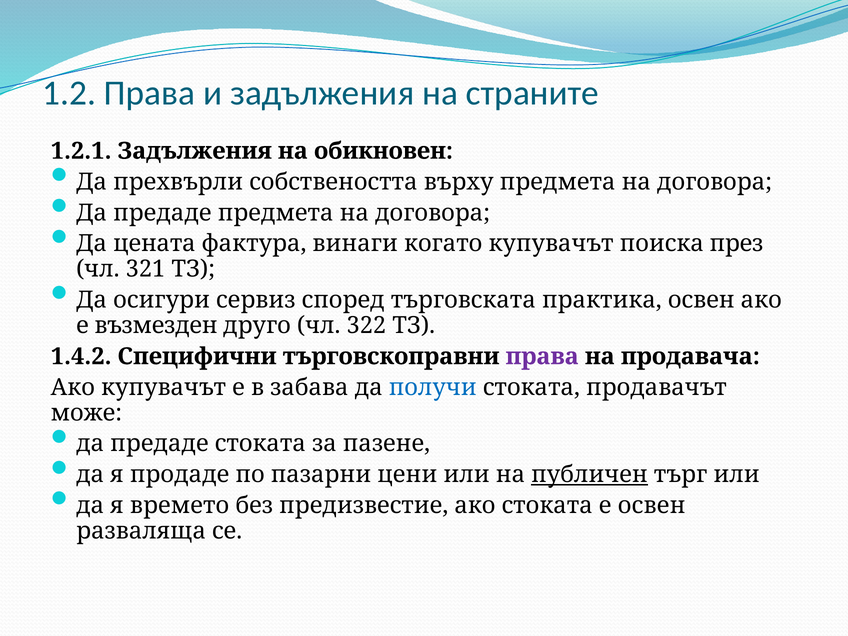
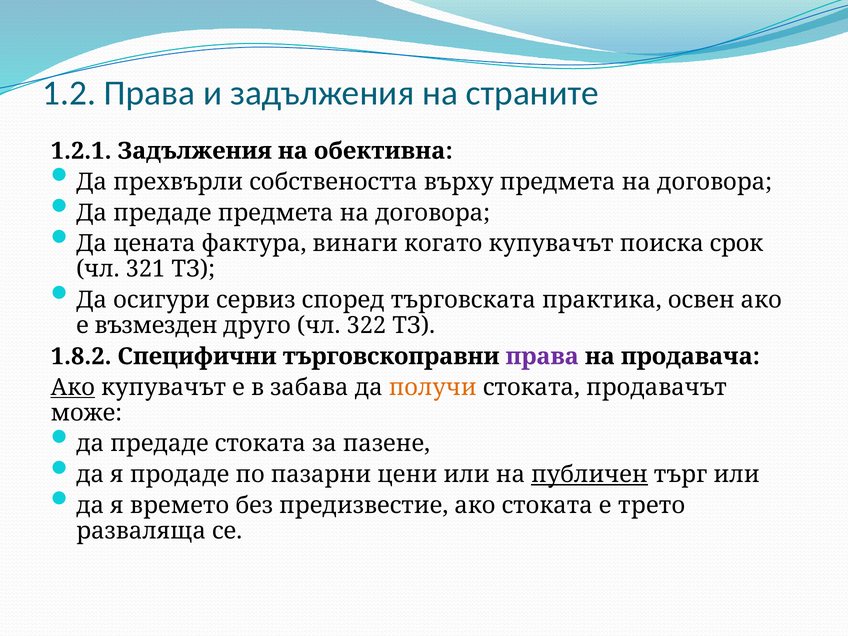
обикновен: обикновен -> обективна (383, 151)
през: през -> срок (736, 244)
1.4.2: 1.4.2 -> 1.8.2 (81, 356)
Ако underline: none -> present (73, 387)
получи colour: blue -> orange (433, 387)
е освен: освен -> трето (652, 506)
